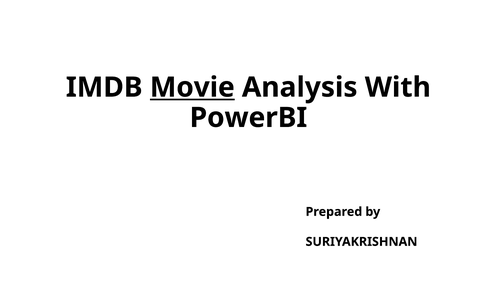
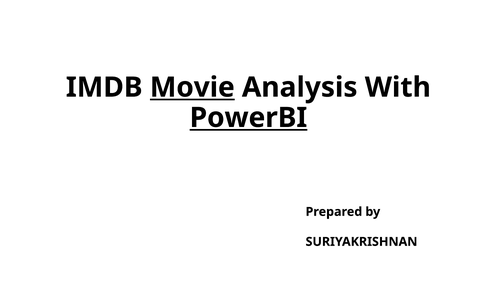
PowerBI underline: none -> present (248, 118)
